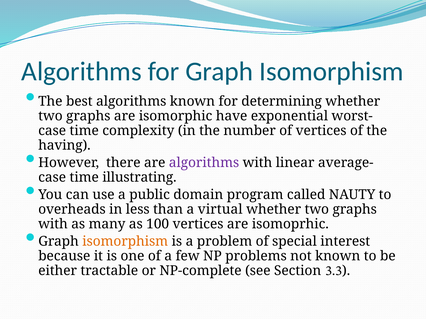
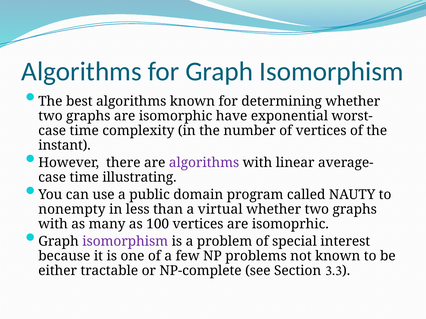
having: having -> instant (64, 145)
overheads: overheads -> nonempty (72, 210)
isomorphism colour: orange -> purple (125, 242)
